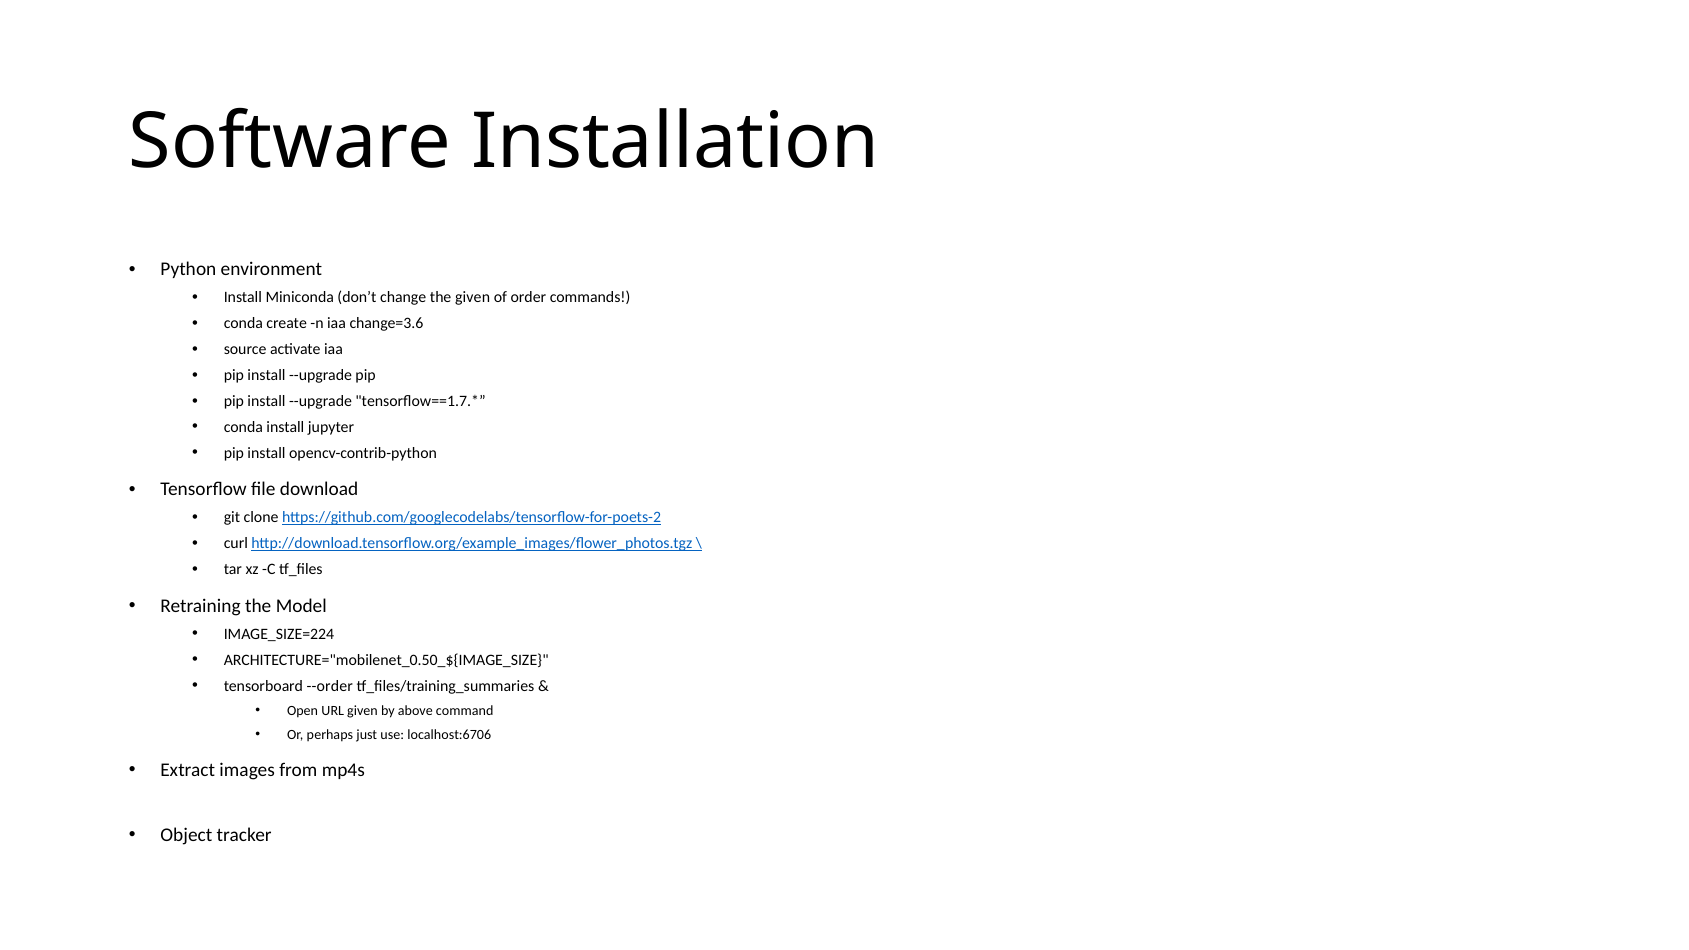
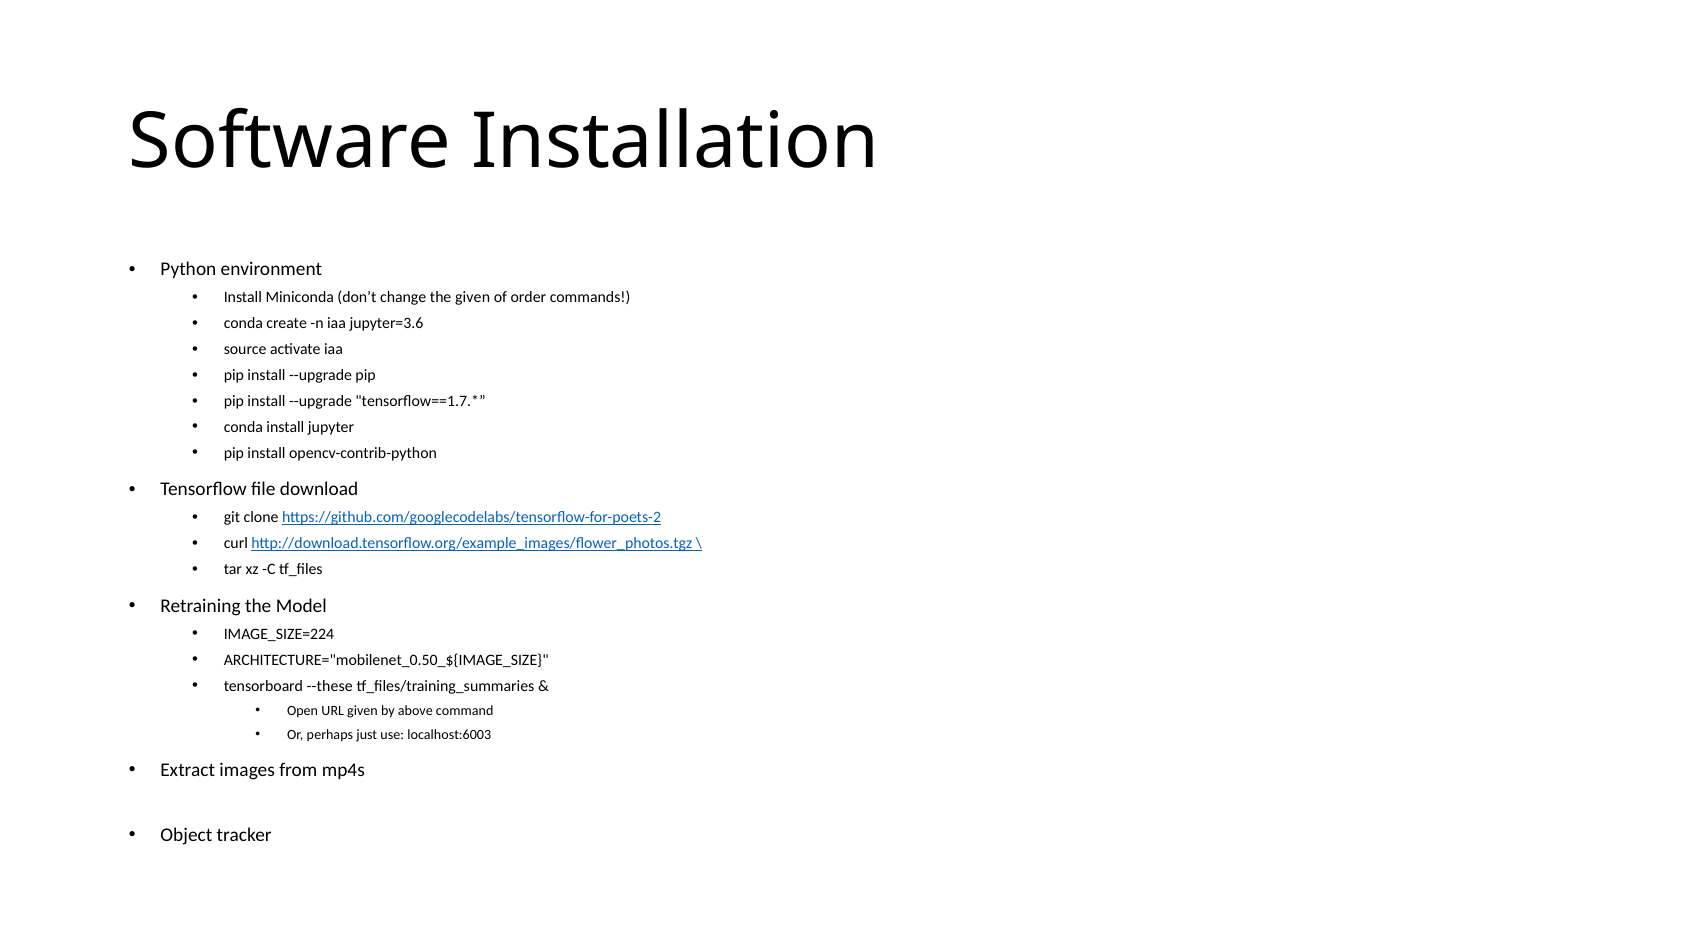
change=3.6: change=3.6 -> jupyter=3.6 (386, 323)
--order: --order -> --these (330, 686)
localhost:6706: localhost:6706 -> localhost:6003 (449, 735)
